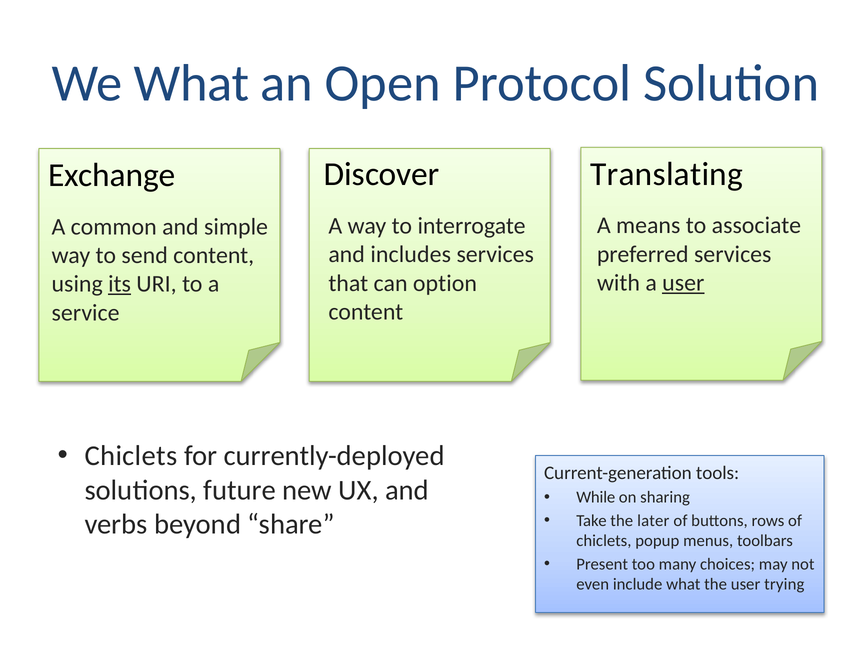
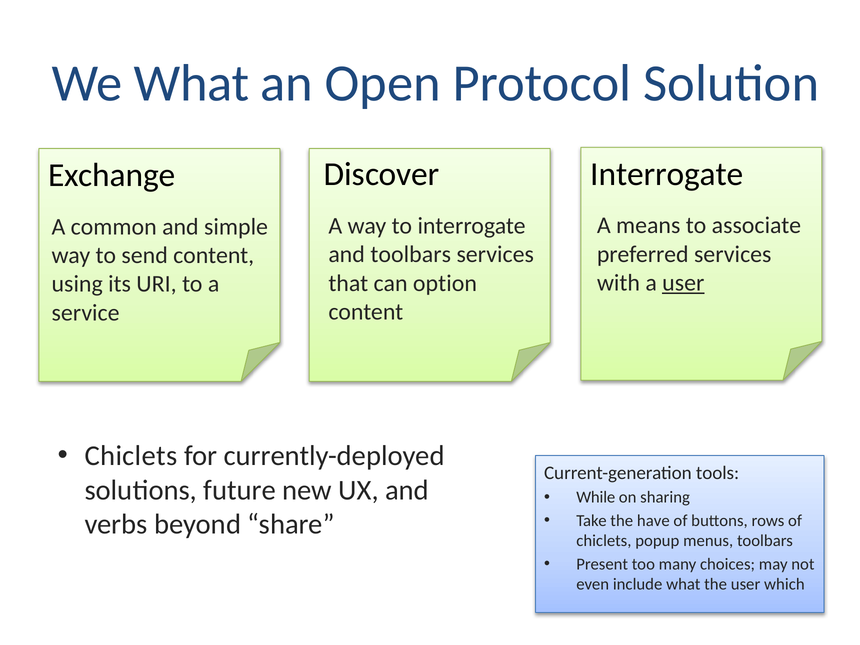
Discover Translating: Translating -> Interrogate (667, 174)
and includes: includes -> toolbars (411, 255)
its underline: present -> none (120, 284)
later: later -> have (653, 521)
trying: trying -> which (784, 584)
